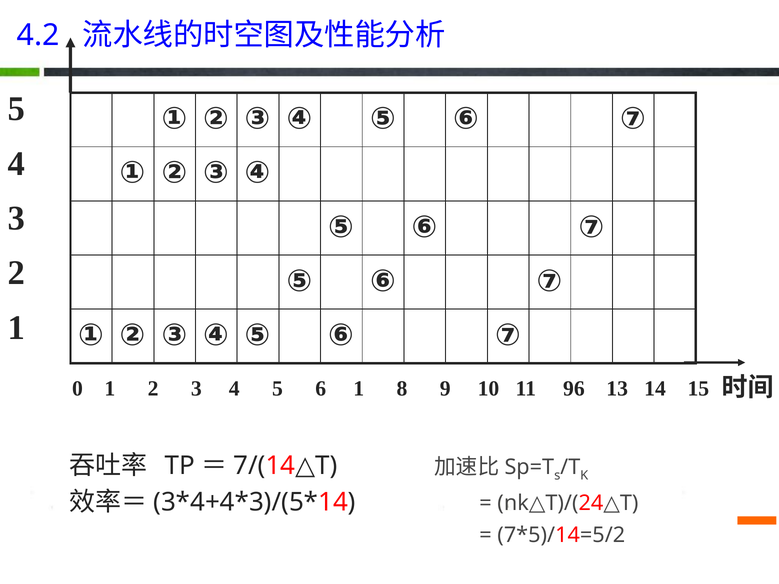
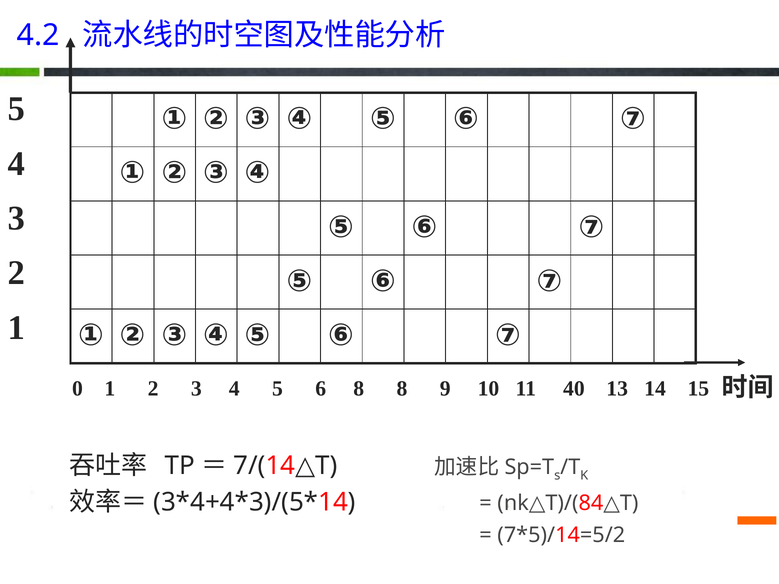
6 1: 1 -> 8 (359, 389)
96: 96 -> 40 (574, 389)
24: 24 -> 84 (591, 503)
